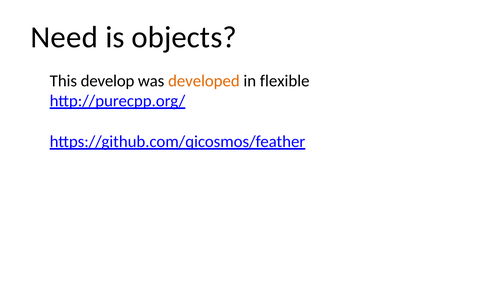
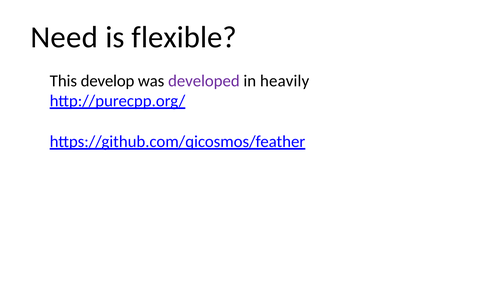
objects: objects -> flexible (184, 37)
developed colour: orange -> purple (204, 81)
flexible: flexible -> heavily (285, 81)
